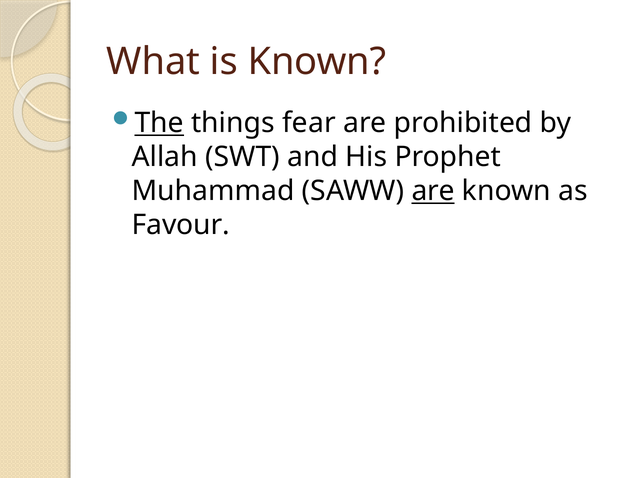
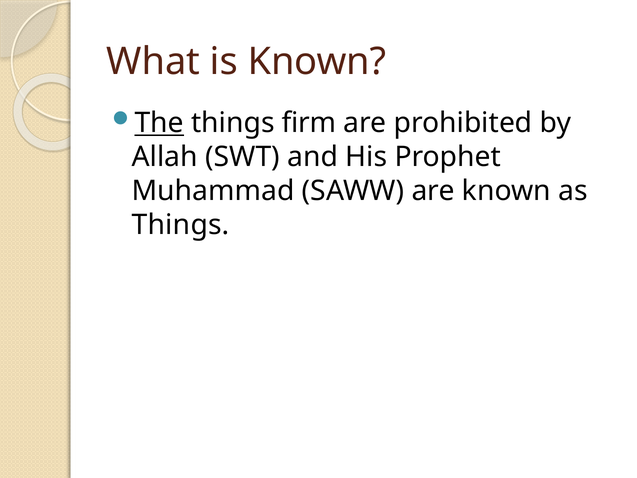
fear: fear -> firm (309, 123)
are underline: present -> none (433, 191)
Favour: Favour -> Things (181, 225)
